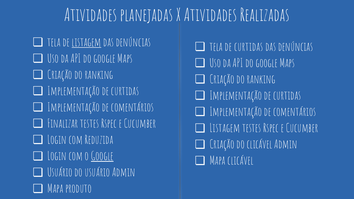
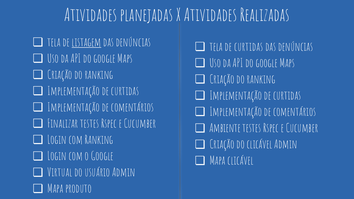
Listagem: Listagem -> Ambiente (225, 128)
com Reduzida: Reduzida -> Ranking (99, 140)
Google underline: present -> none (102, 156)
Usuário: Usuário -> Virtual (60, 173)
